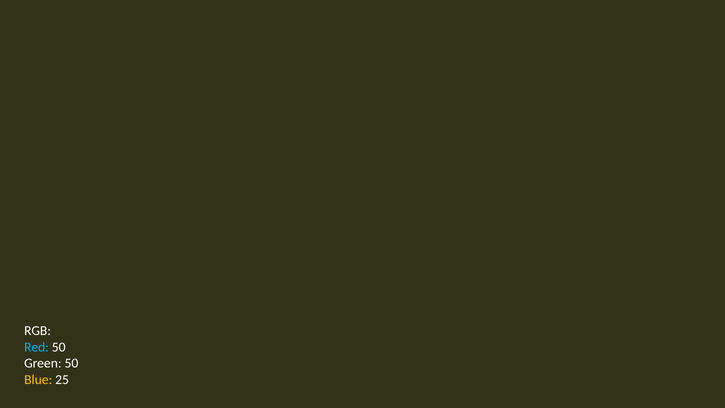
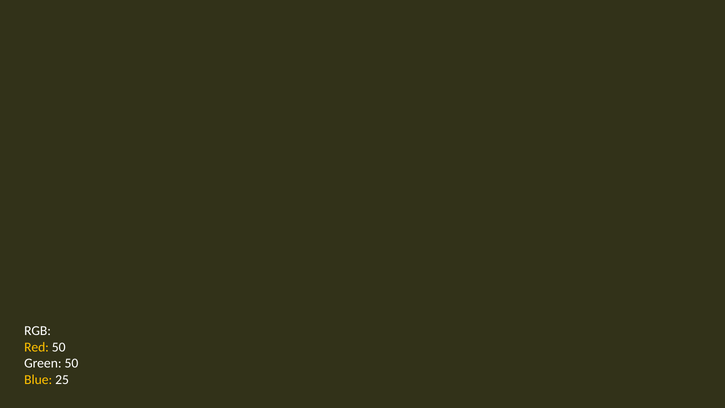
Red colour: light blue -> yellow (36, 347)
